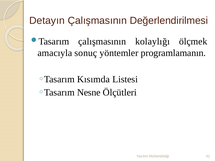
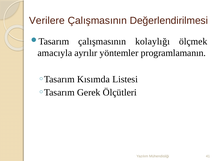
Detayın: Detayın -> Verilere (47, 21)
sonuç: sonuç -> ayrılır (86, 53)
Nesne: Nesne -> Gerek (89, 93)
